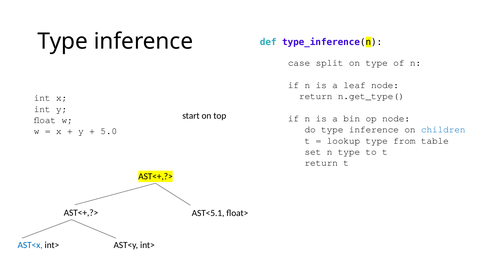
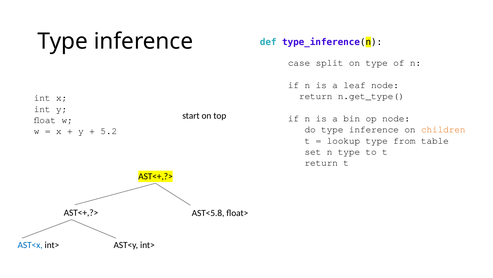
children colour: blue -> orange (443, 129)
5.0: 5.0 -> 5.2 (109, 131)
AST<5.1: AST<5.1 -> AST<5.8 (208, 213)
